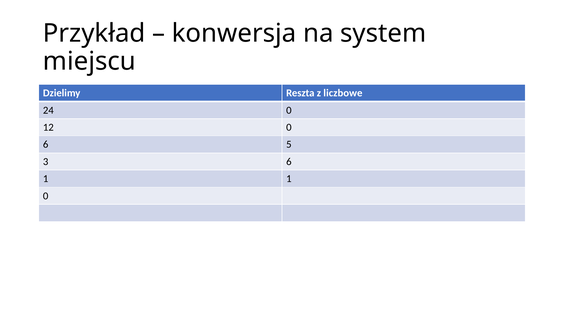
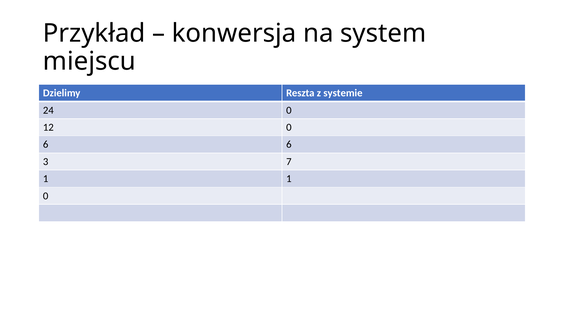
liczbowe: liczbowe -> systemie (343, 93)
6 5: 5 -> 6 (289, 145)
3 6: 6 -> 7 (289, 162)
